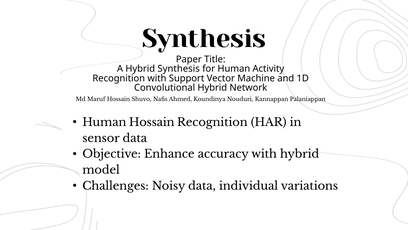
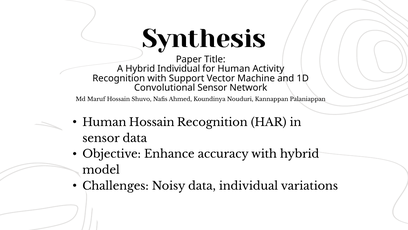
Hybrid Synthesis: Synthesis -> Individual (179, 69)
Convolutional Hybrid: Hybrid -> Sensor (212, 87)
